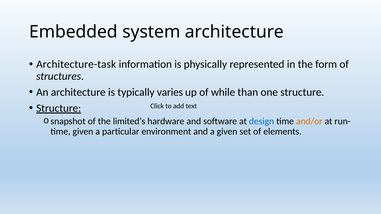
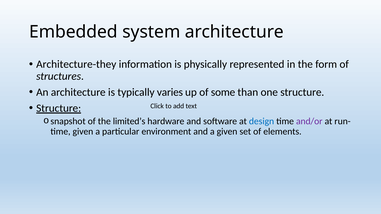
Architecture-task: Architecture-task -> Architecture-they (76, 64)
while: while -> some (223, 92)
and/or colour: orange -> purple (309, 122)
